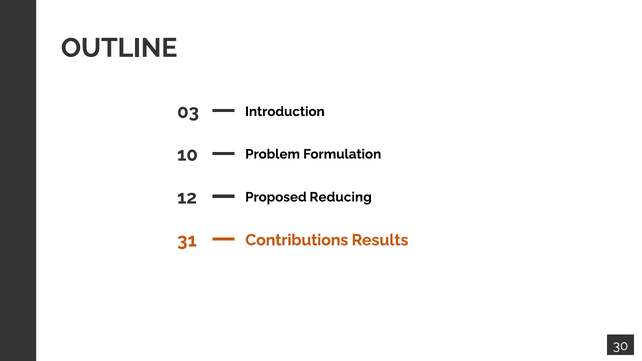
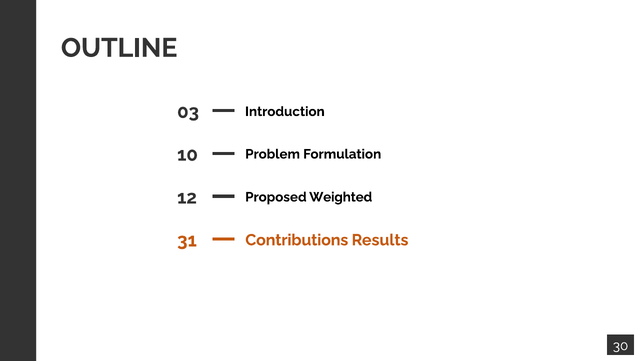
Reducing: Reducing -> Weighted (341, 197)
